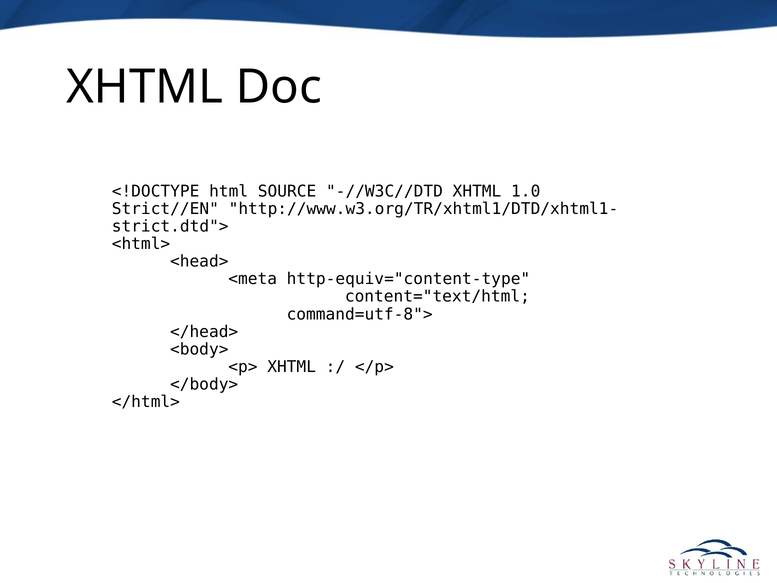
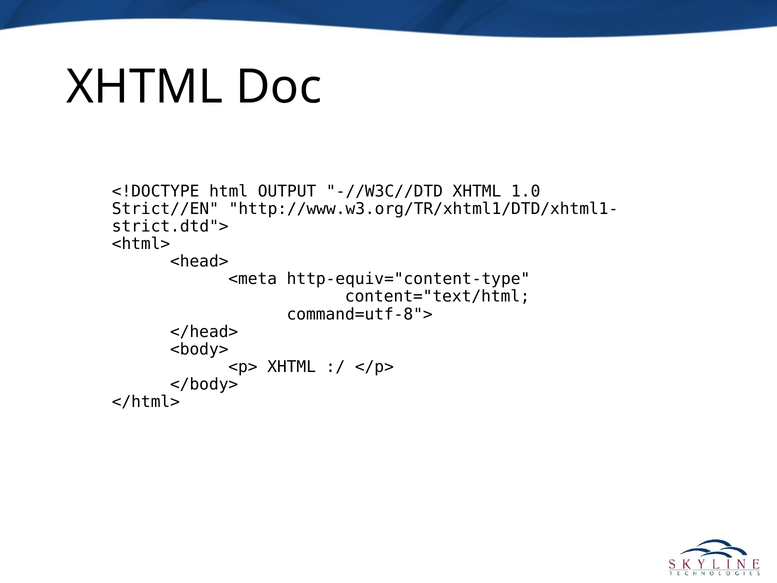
SOURCE: SOURCE -> OUTPUT (287, 192)
